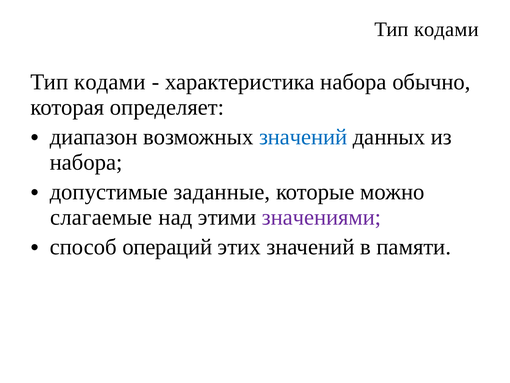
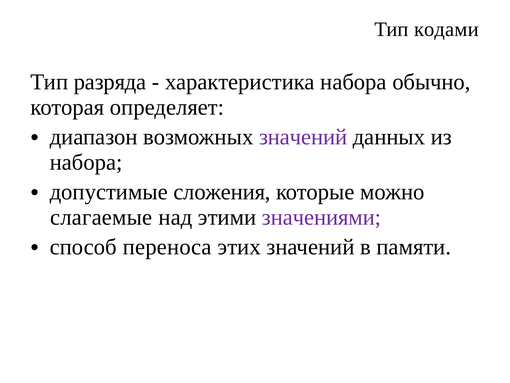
кодами: кодами -> разряда (110, 82)
значений colour: blue -> purple (303, 137)
заданные: заданные -> сложения (222, 192)
операций: операций -> переноса (167, 247)
